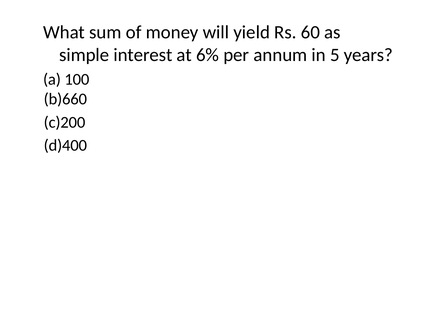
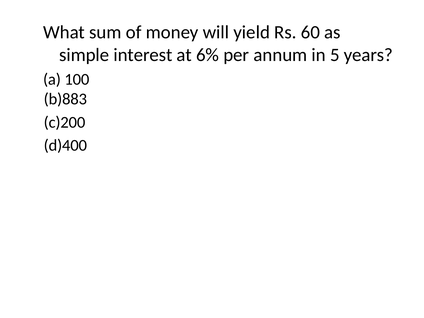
b)660: b)660 -> b)883 (65, 99)
